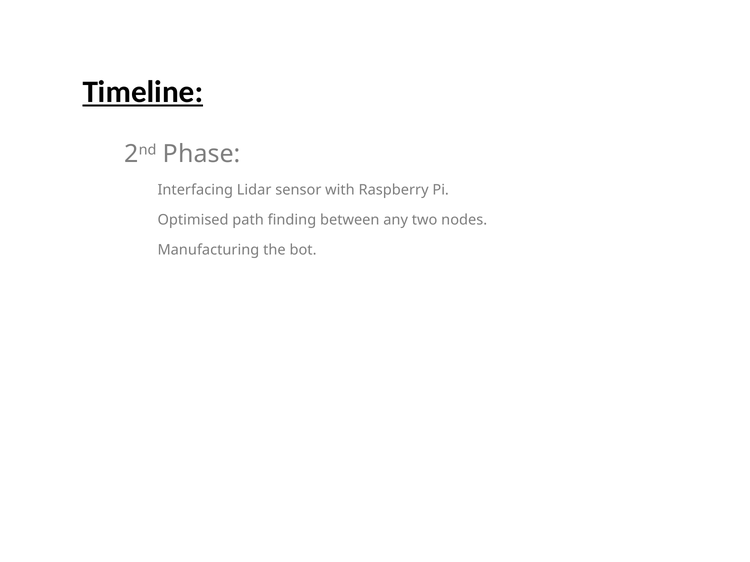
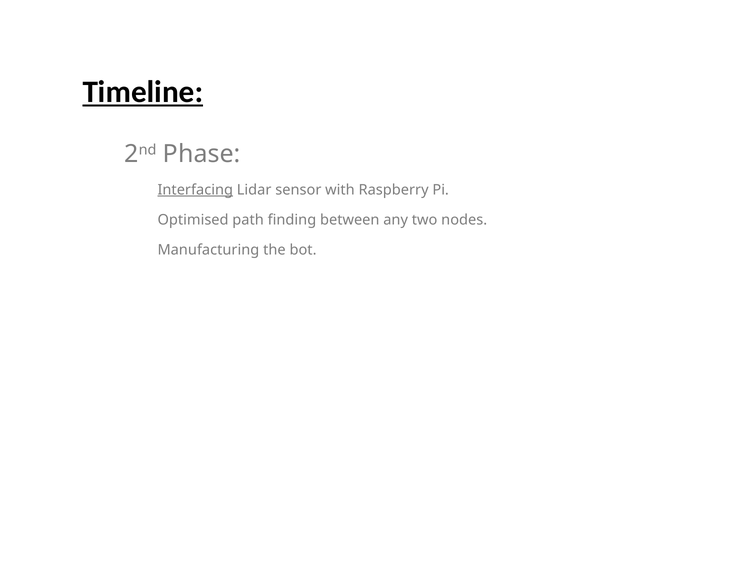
Interfacing underline: none -> present (195, 190)
